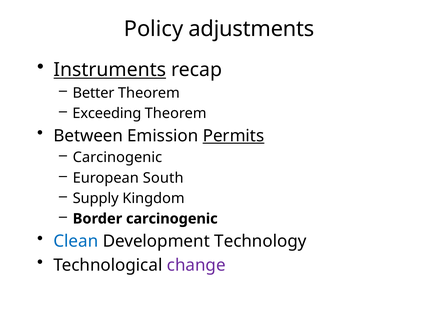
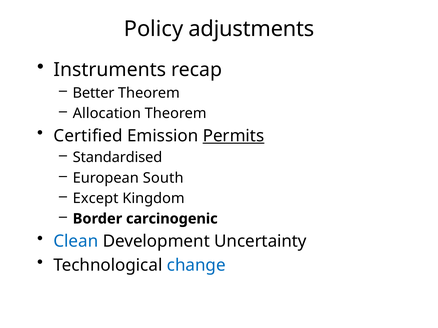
Instruments underline: present -> none (110, 70)
Exceeding: Exceeding -> Allocation (107, 113)
Between: Between -> Certified (88, 136)
Carcinogenic: Carcinogenic -> Standardised (117, 158)
Supply: Supply -> Except (96, 199)
Technology: Technology -> Uncertainty (260, 242)
change colour: purple -> blue (196, 265)
